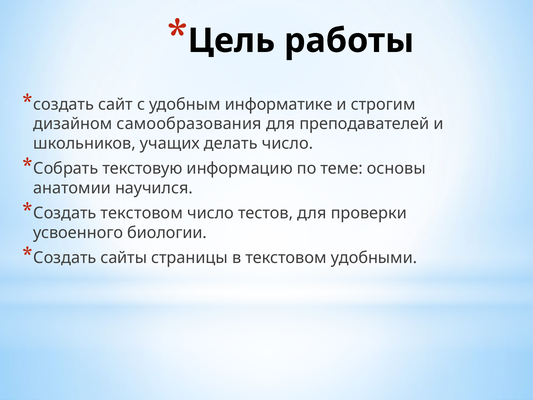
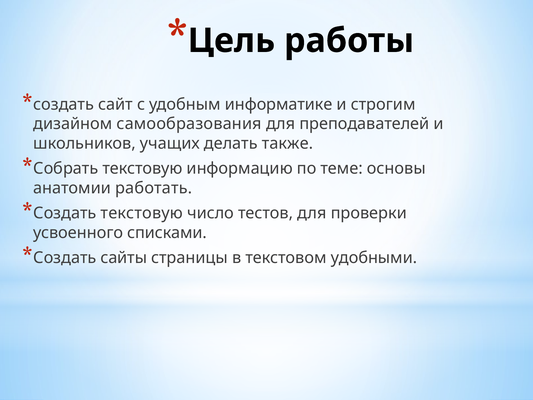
делать число: число -> также (288, 143)
научился: научился -> работать (154, 188)
Создать текстовом: текстовом -> текстовую (142, 213)
биологии: биологии -> списками (167, 232)
